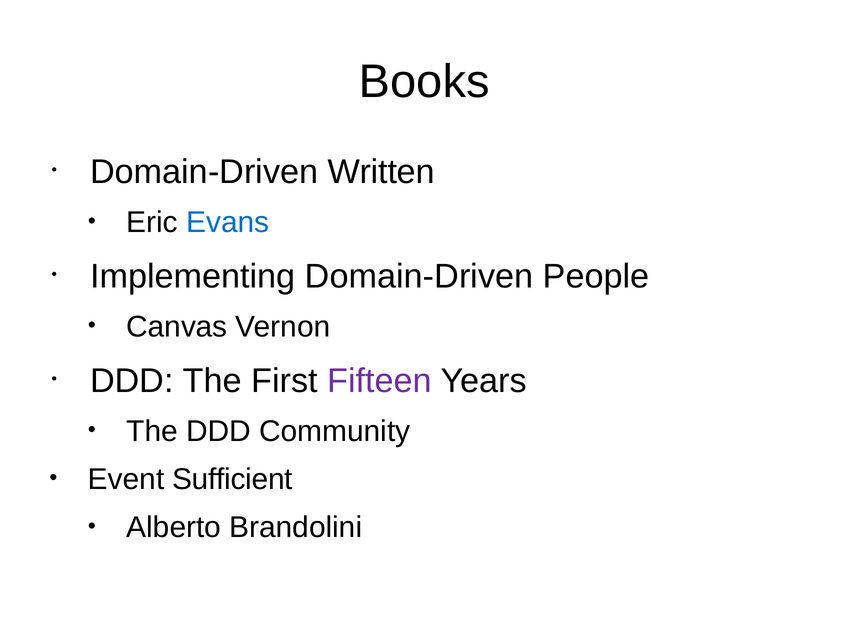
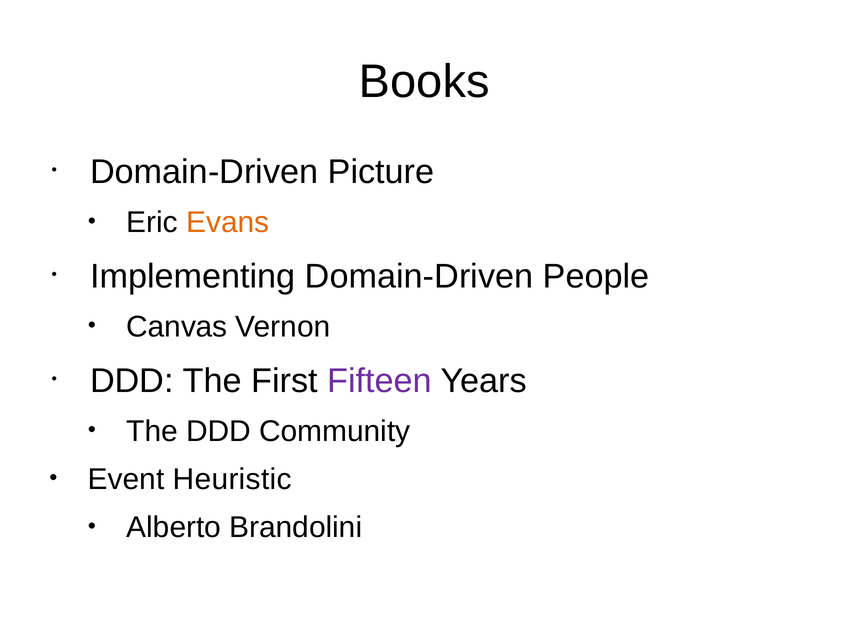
Written: Written -> Picture (381, 172)
Evans colour: blue -> orange (228, 222)
Sufficient: Sufficient -> Heuristic (232, 479)
